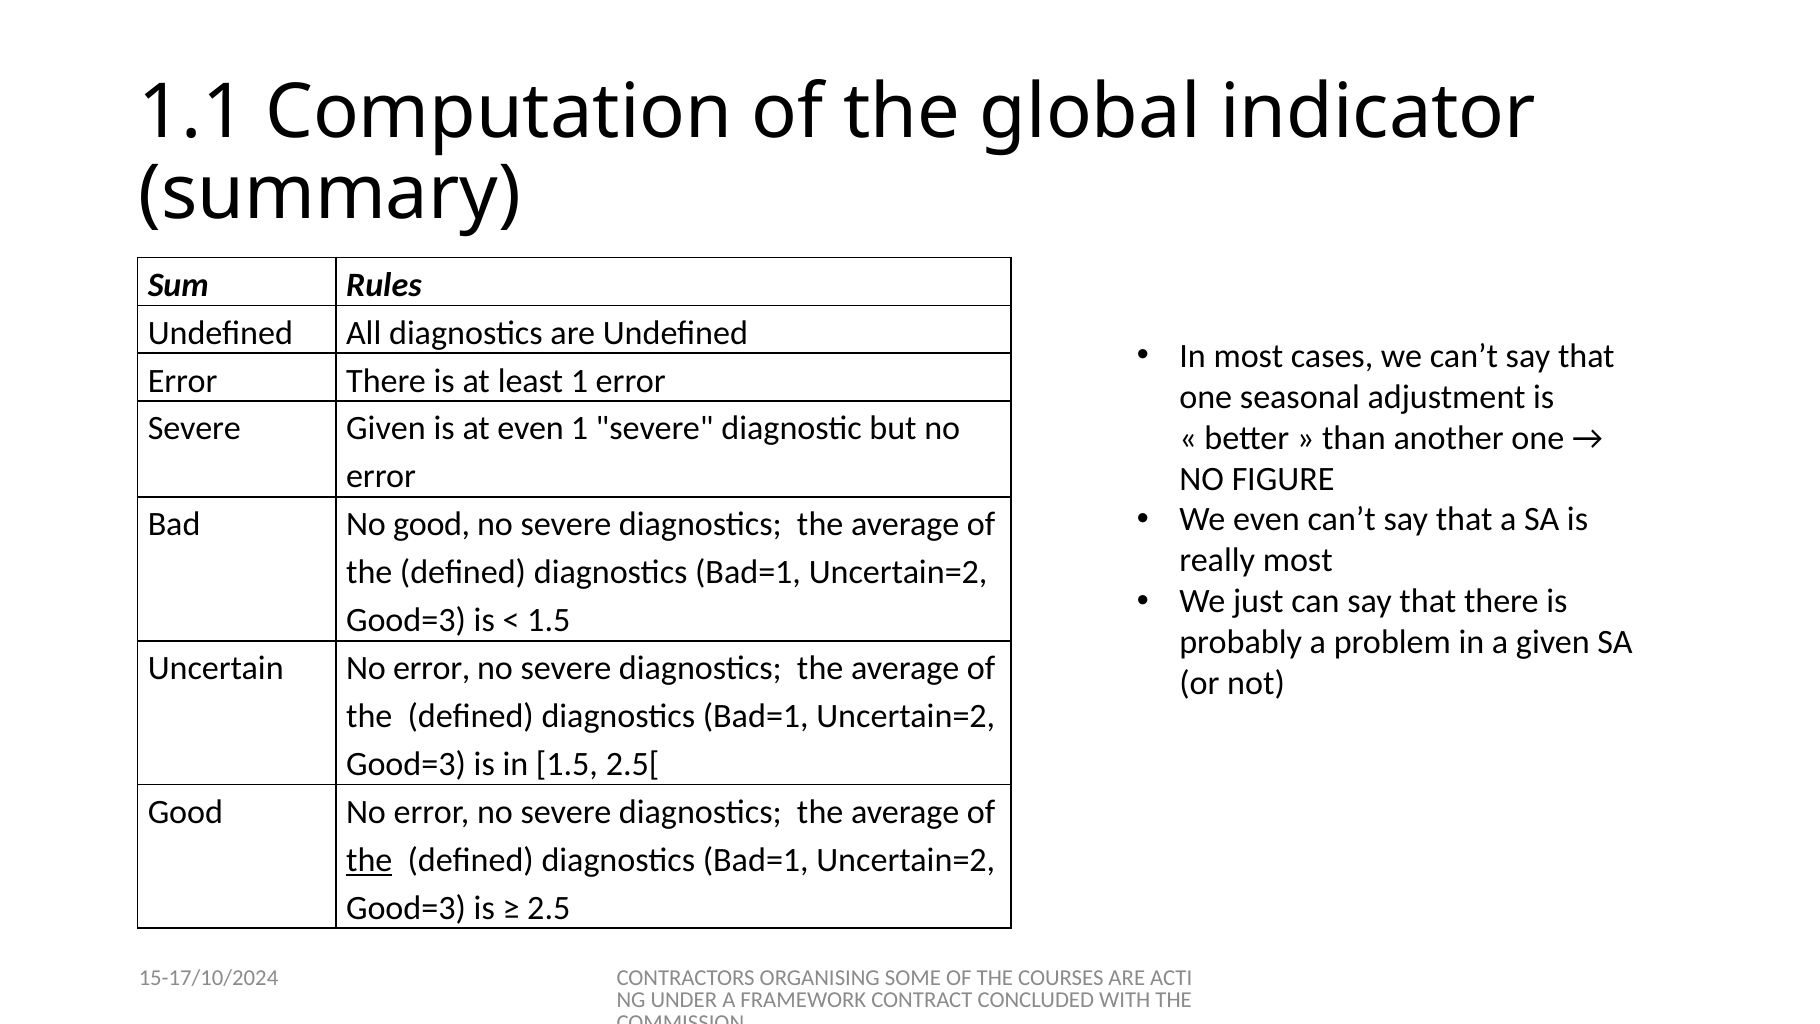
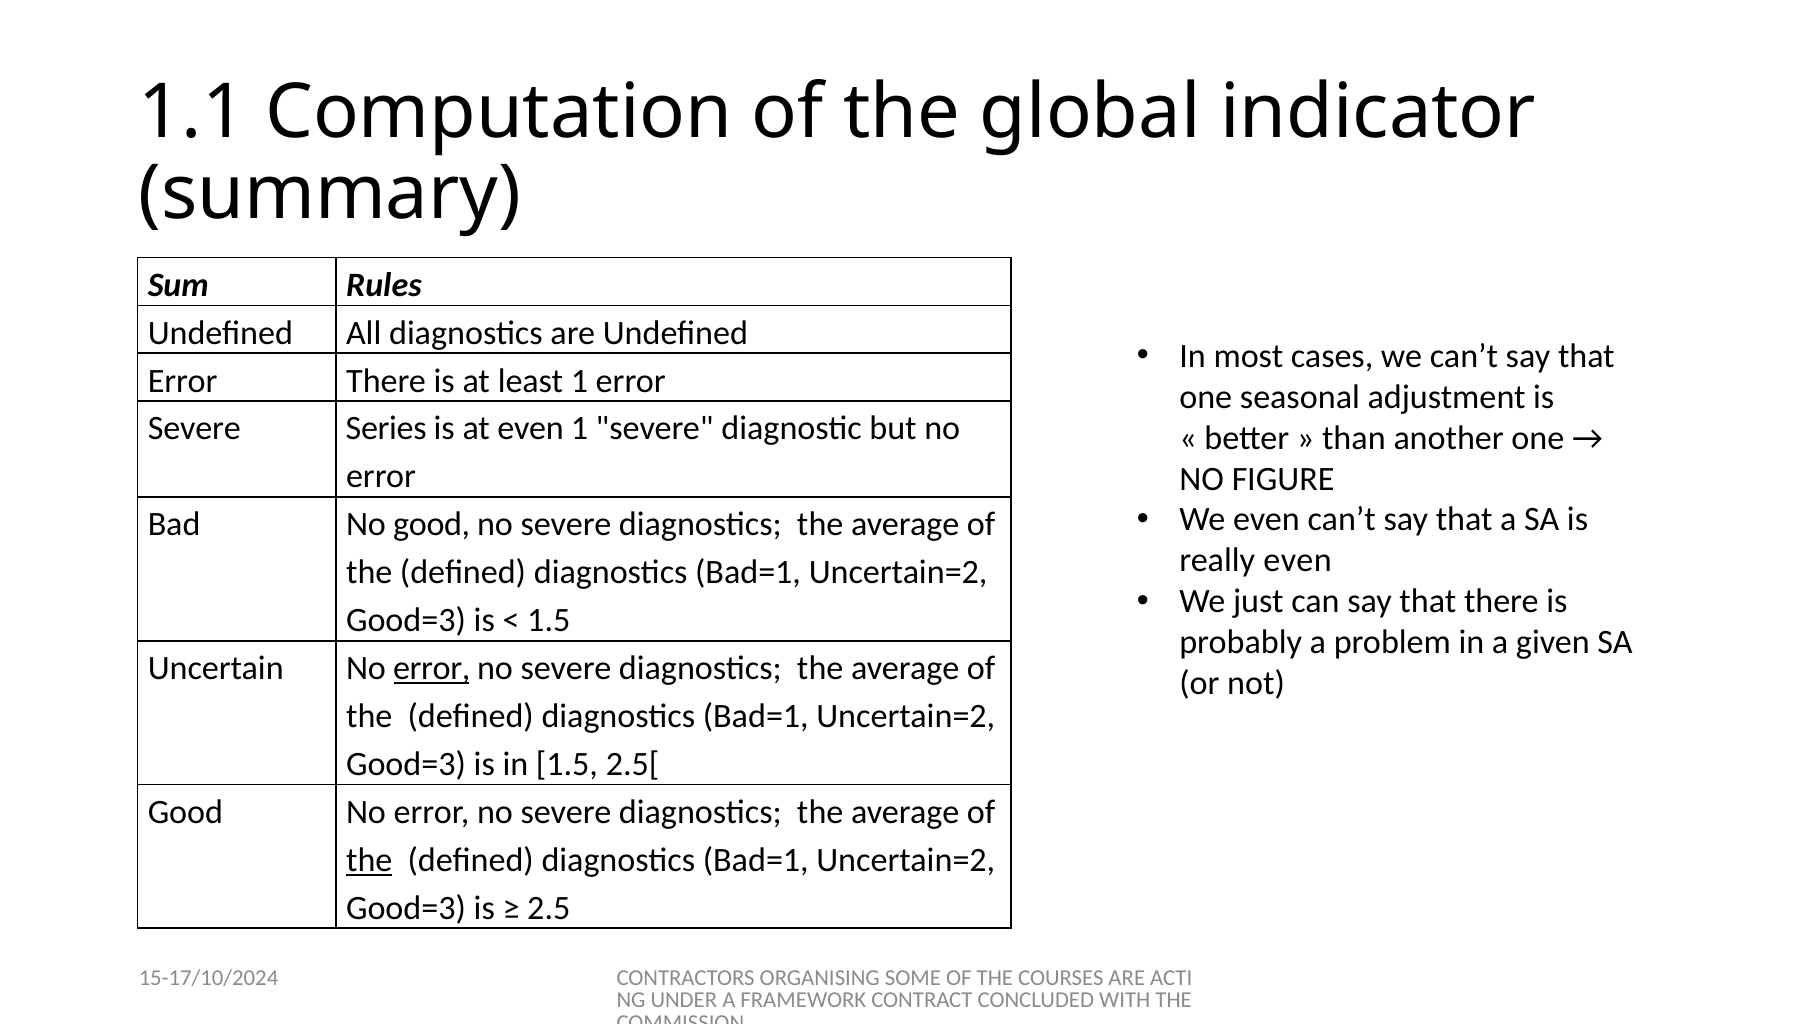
Severe Given: Given -> Series (386, 429)
really most: most -> even (1298, 561)
error underline: none -> present (432, 668)
